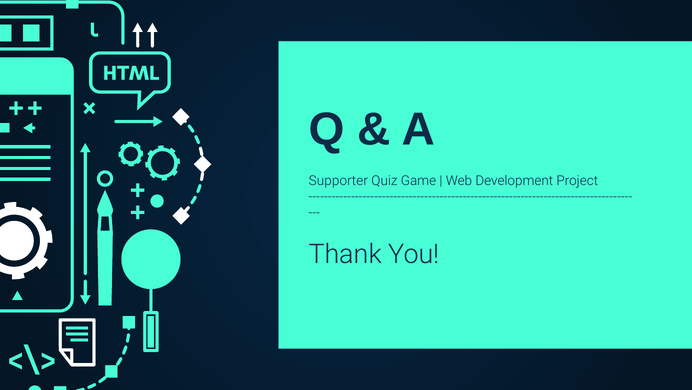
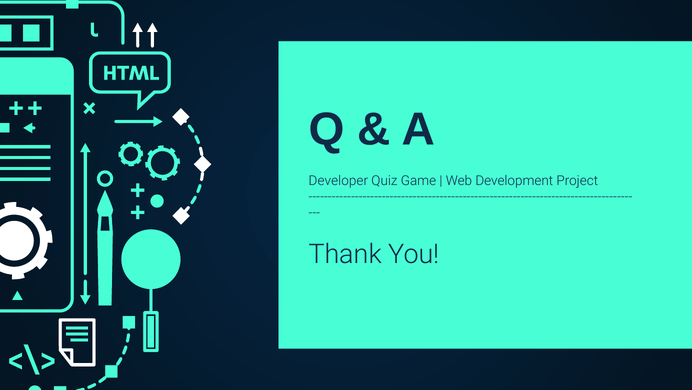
Supporter: Supporter -> Developer (338, 180)
